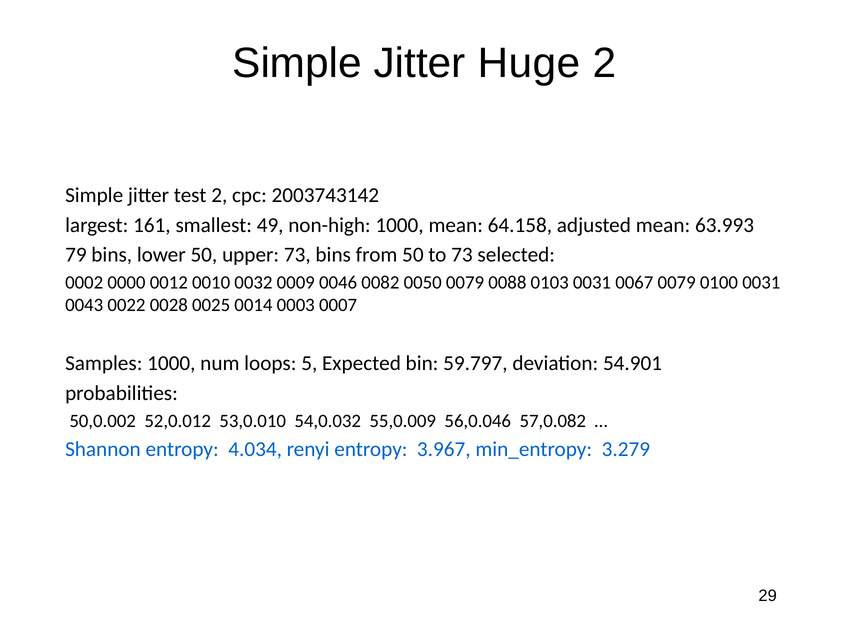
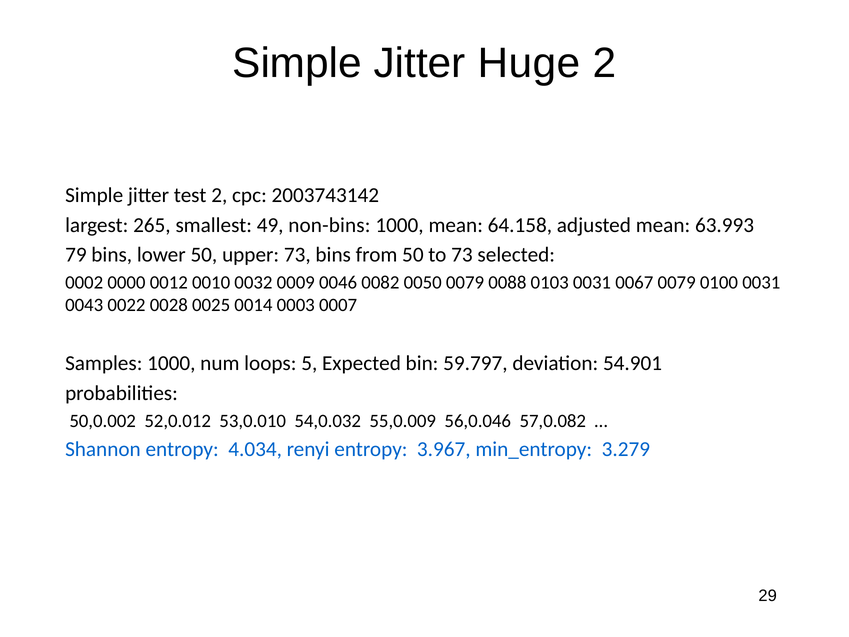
161: 161 -> 265 (152, 225)
non-high: non-high -> non-bins (329, 225)
